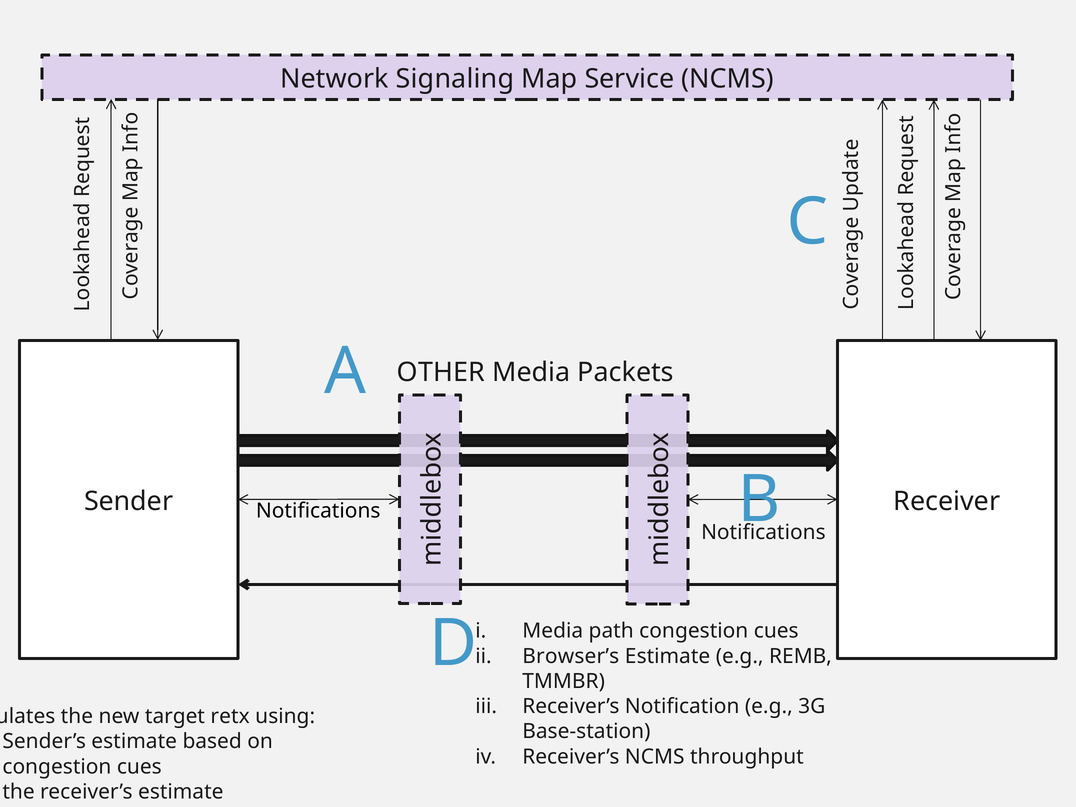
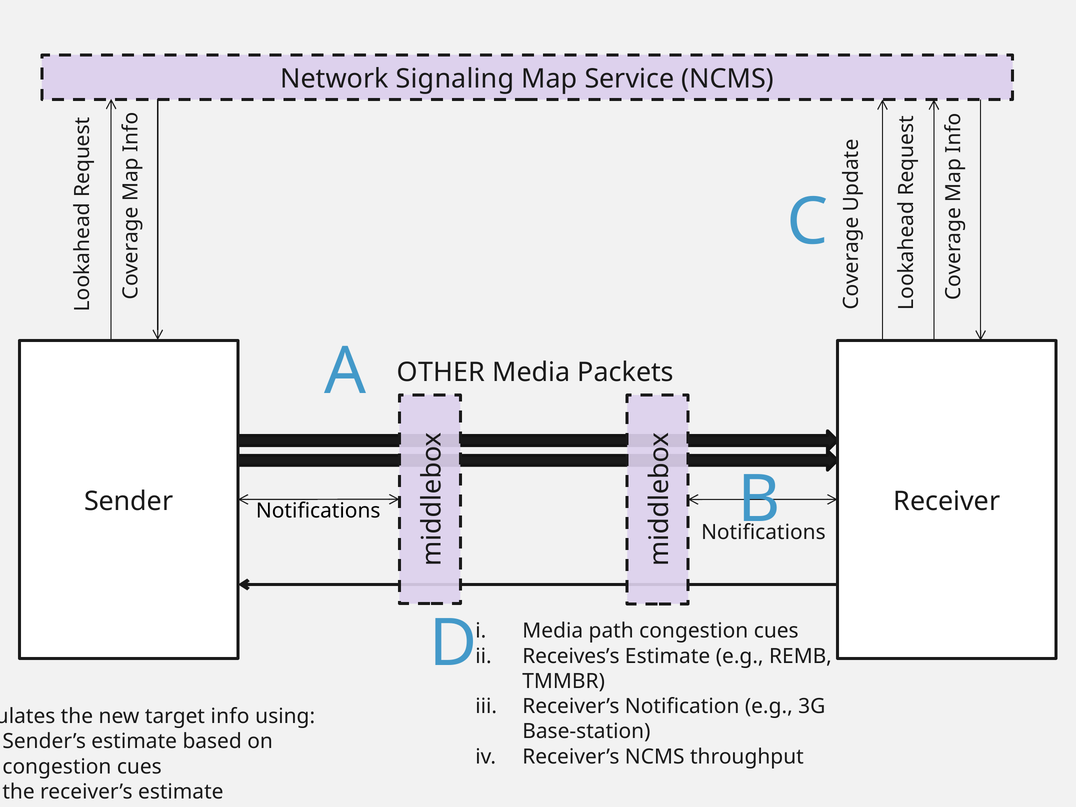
Browser’s: Browser’s -> Receives’s (571, 656)
target retx: retx -> info (230, 716)
